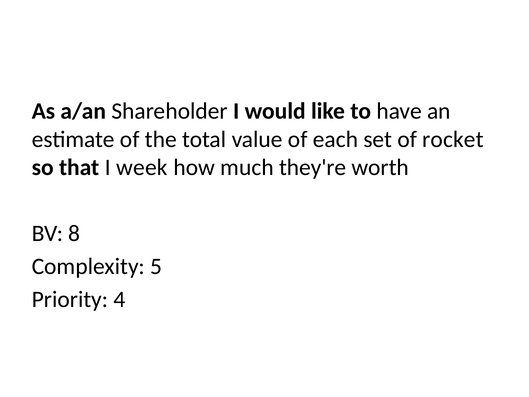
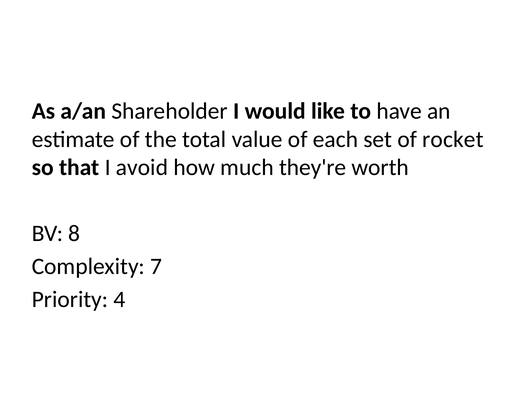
week: week -> avoid (142, 167)
5: 5 -> 7 (156, 266)
